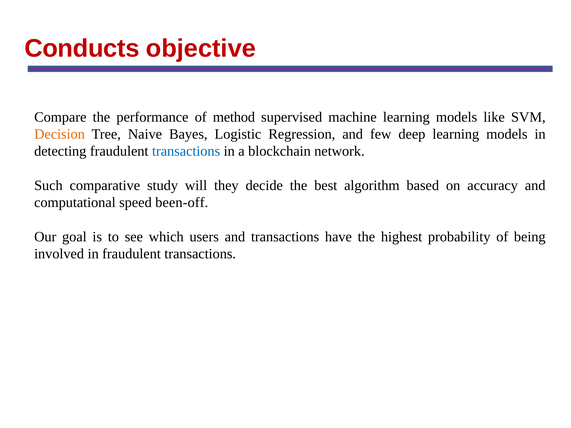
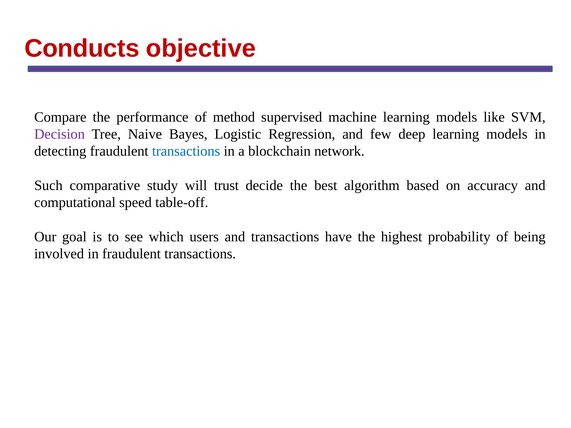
Decision colour: orange -> purple (60, 134)
they: they -> trust (226, 186)
been-off: been-off -> table-off (182, 203)
